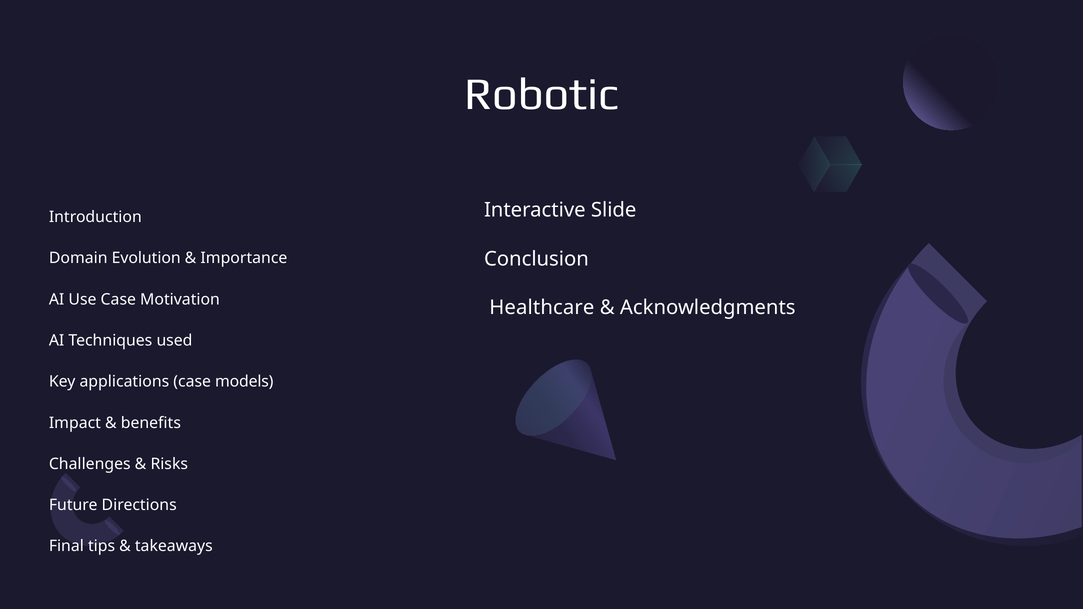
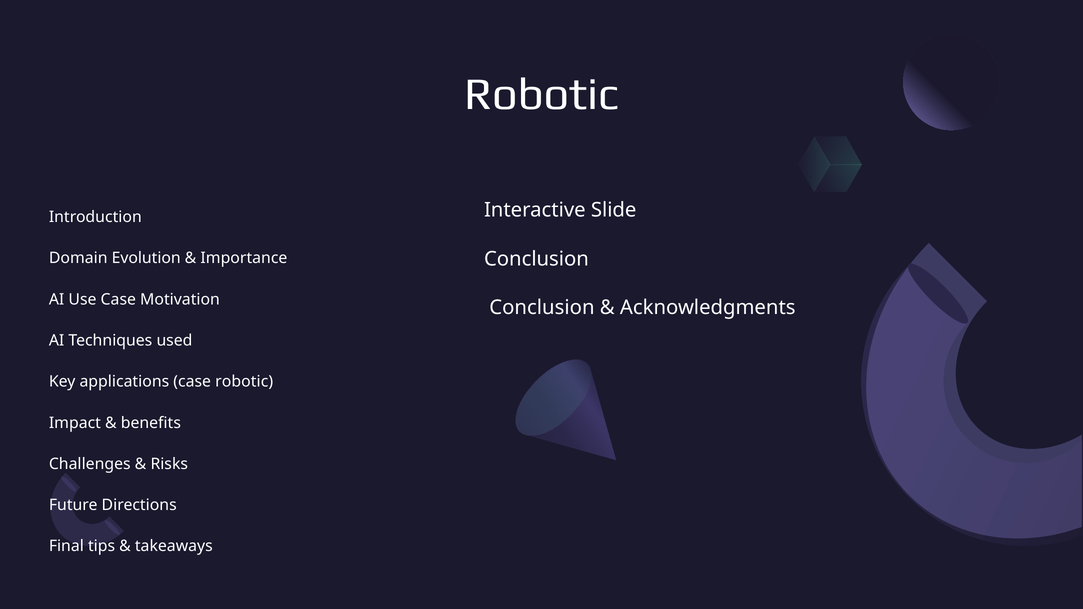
Healthcare: Healthcare -> Conclusion (542, 308)
case models: models -> robotic (244, 382)
